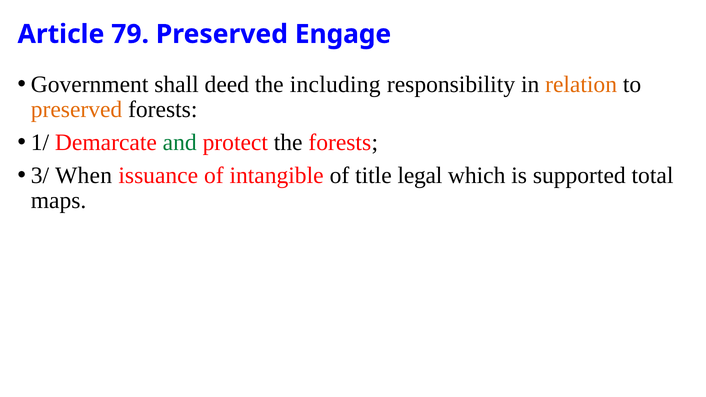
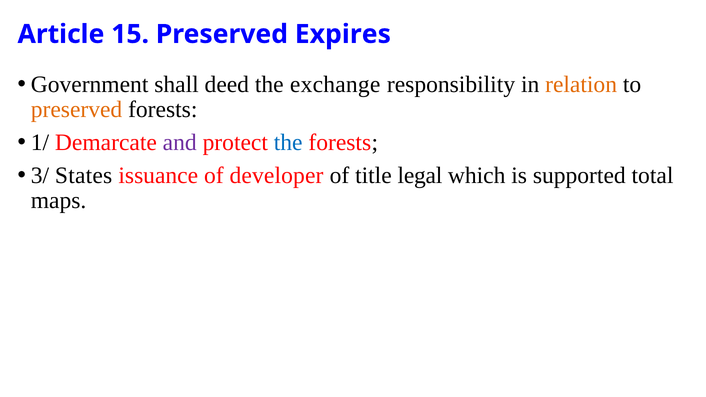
79: 79 -> 15 (130, 34)
Engage: Engage -> Expires (343, 34)
including: including -> exchange (335, 84)
and colour: green -> purple (180, 143)
the colour: black -> blue (288, 143)
When: When -> States (84, 175)
intangible: intangible -> developer (276, 175)
